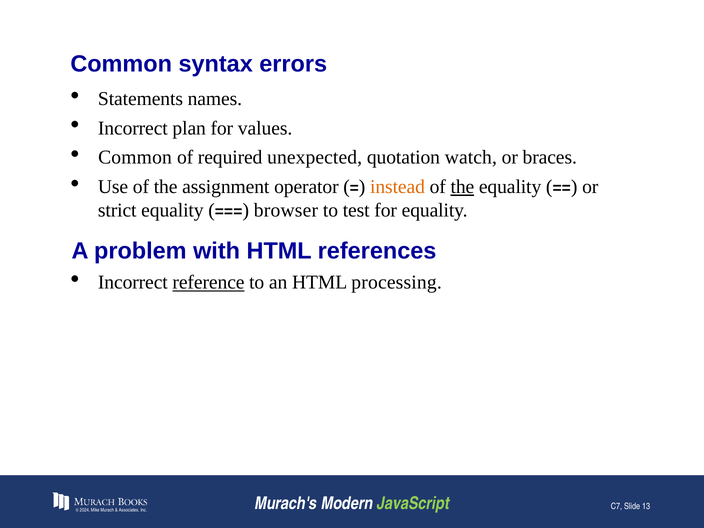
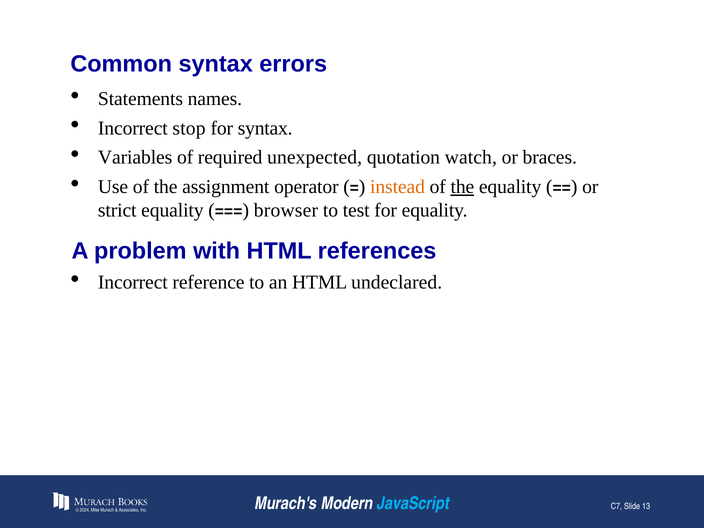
plan: plan -> stop (189, 128)
for values: values -> syntax (265, 128)
Common: Common -> Variables (135, 157)
reference underline: present -> none (208, 282)
processing: processing -> undeclared (397, 282)
JavaScript colour: light green -> light blue (413, 503)
